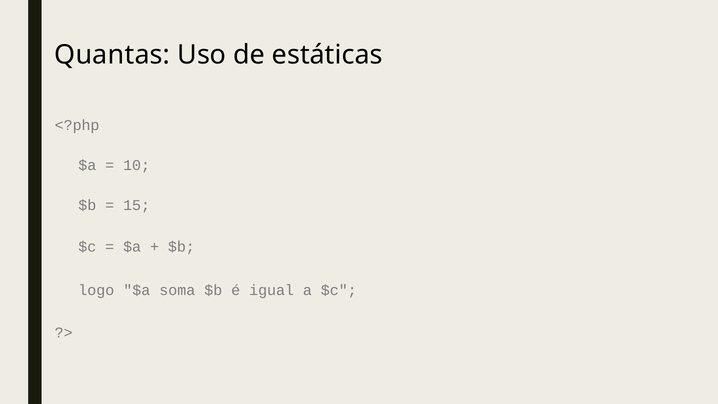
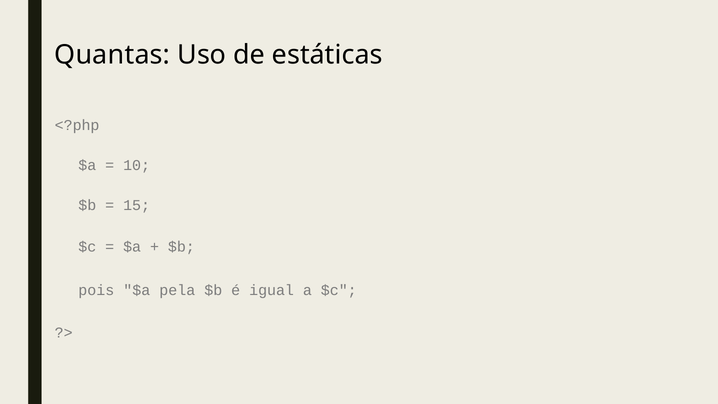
logo: logo -> pois (96, 290)
soma: soma -> pela (177, 290)
